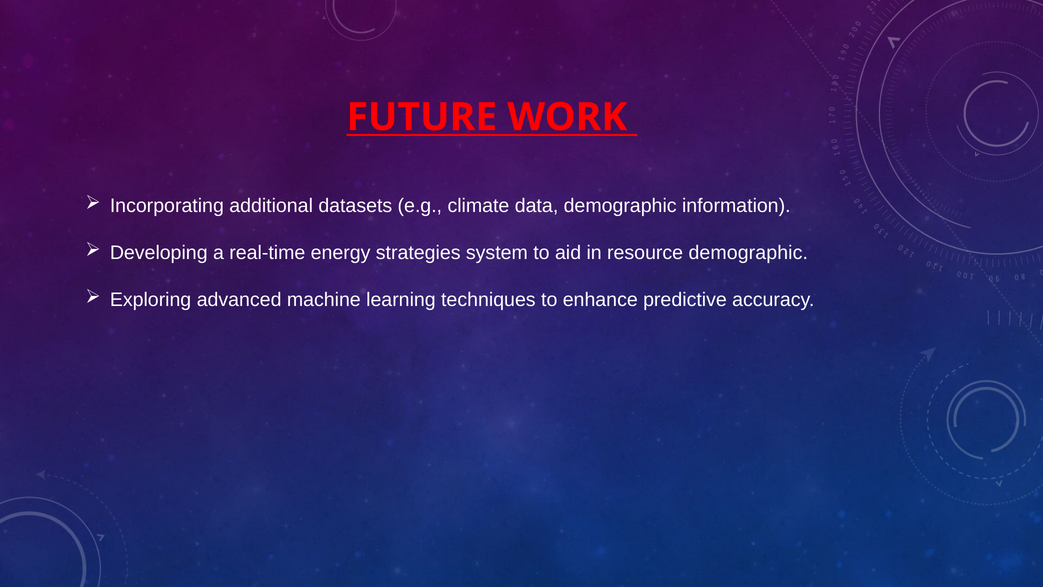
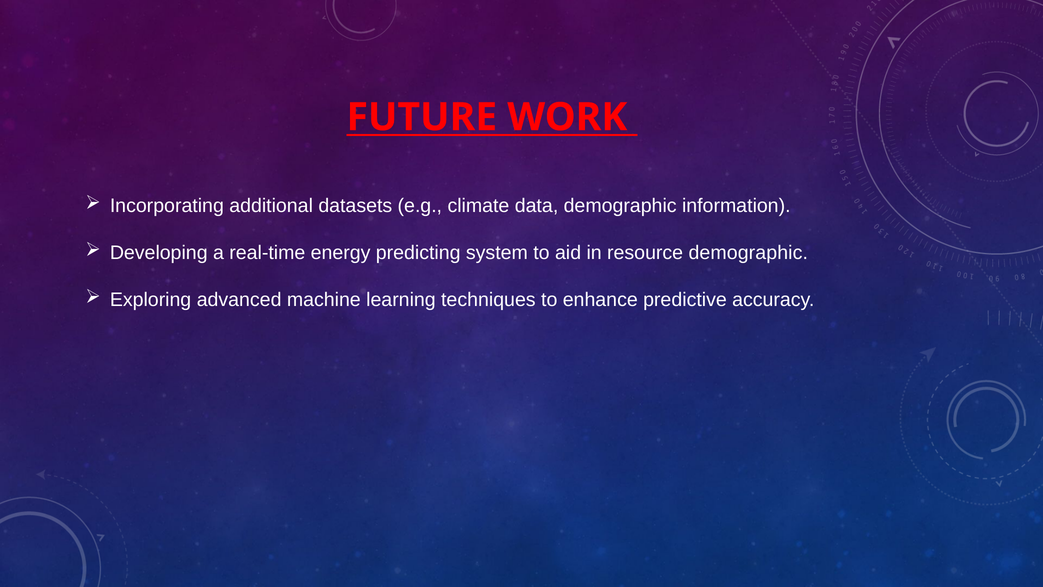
strategies: strategies -> predicting (418, 253)
